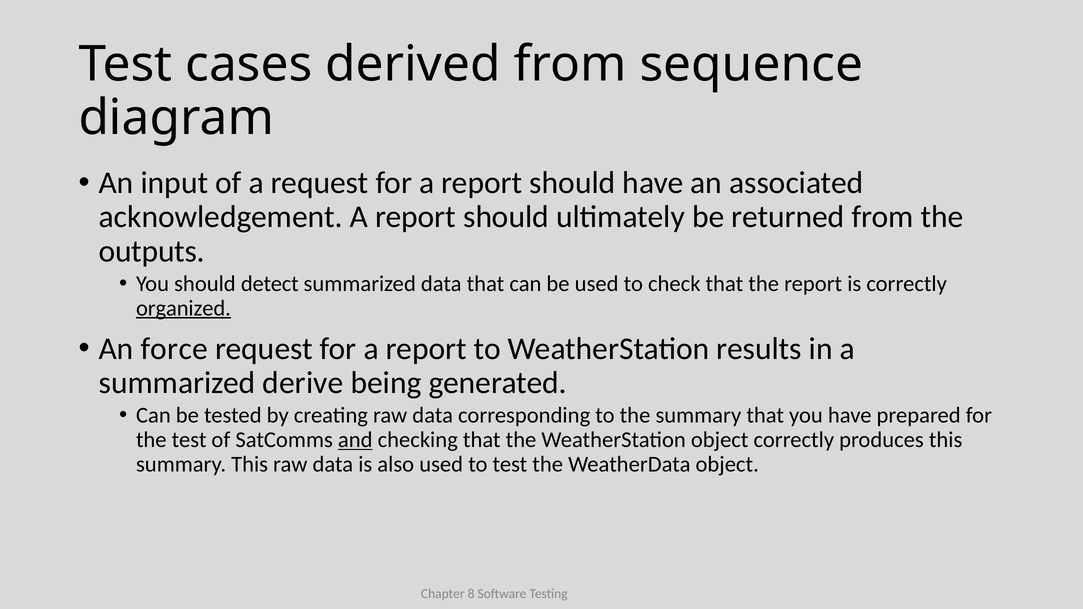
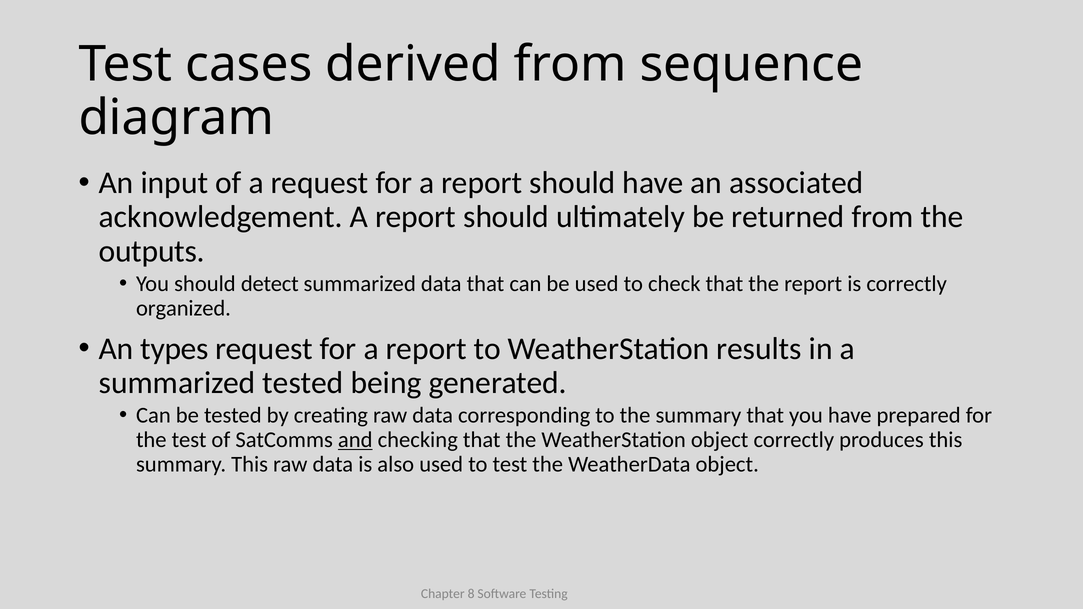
organized underline: present -> none (183, 308)
force: force -> types (174, 349)
summarized derive: derive -> tested (303, 383)
